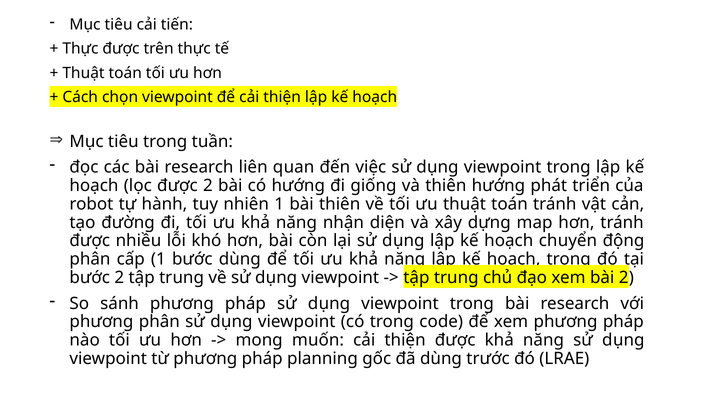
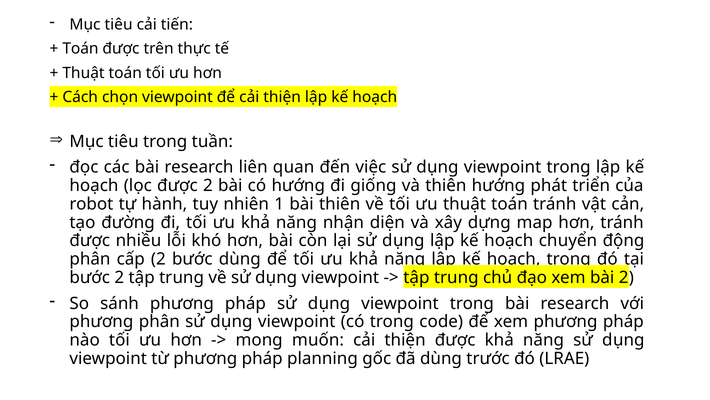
Thực: Thực -> Toán (80, 49)
cấp 1: 1 -> 2 (158, 259)
